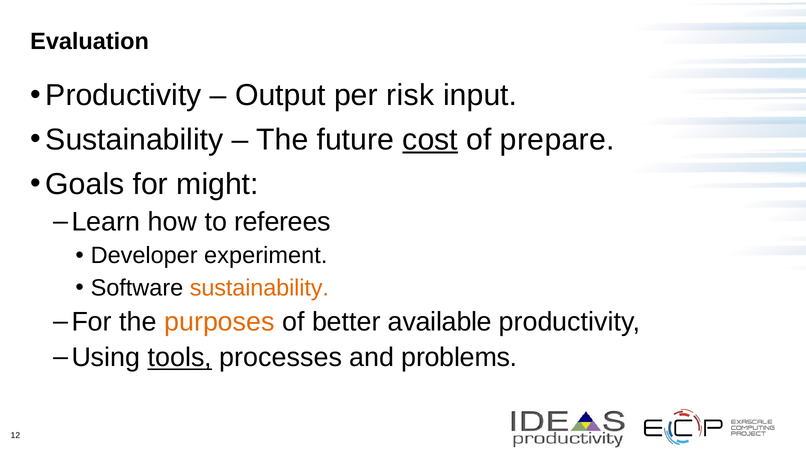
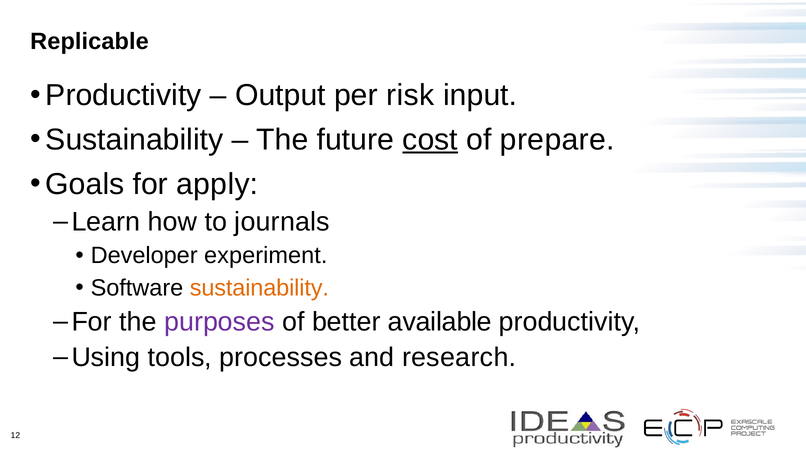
Evaluation: Evaluation -> Replicable (89, 42)
might: might -> apply (217, 184)
referees: referees -> journals (282, 221)
purposes colour: orange -> purple (219, 321)
tools underline: present -> none (180, 357)
problems: problems -> research (459, 357)
